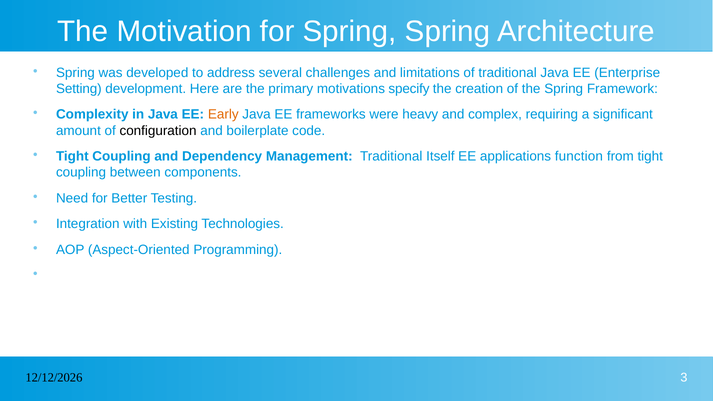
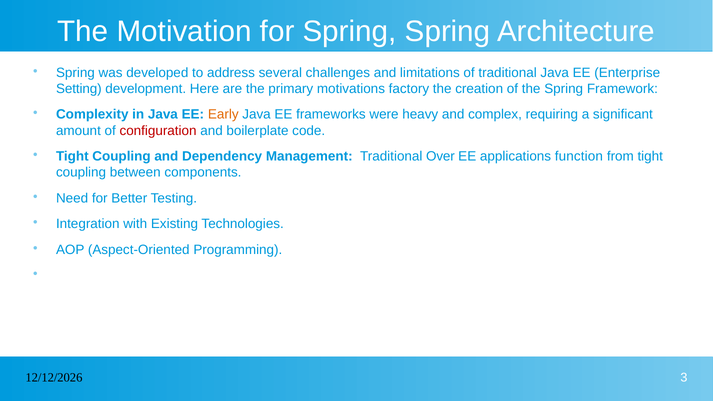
specify: specify -> factory (409, 89)
configuration colour: black -> red (158, 131)
Itself: Itself -> Over (440, 156)
